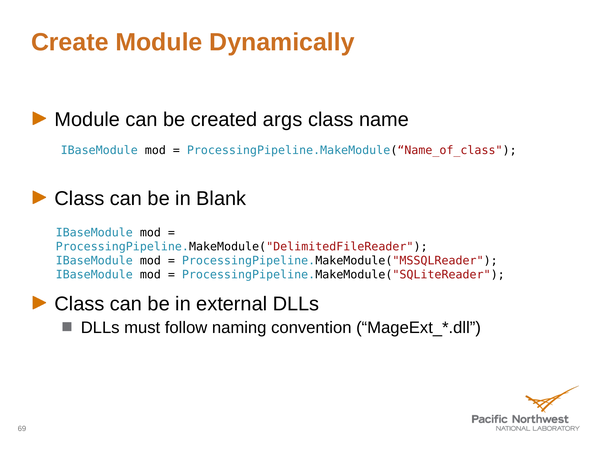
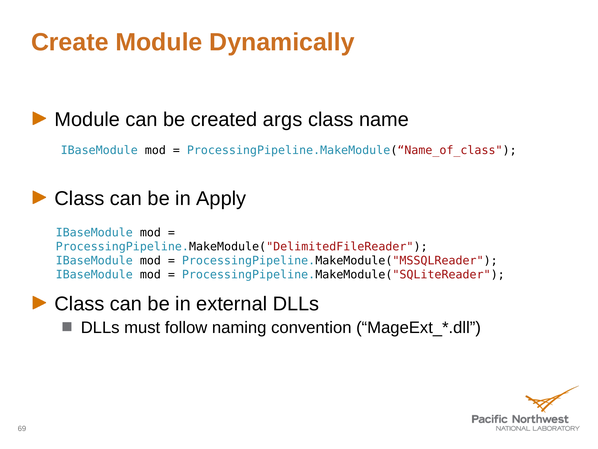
Blank: Blank -> Apply (221, 198)
